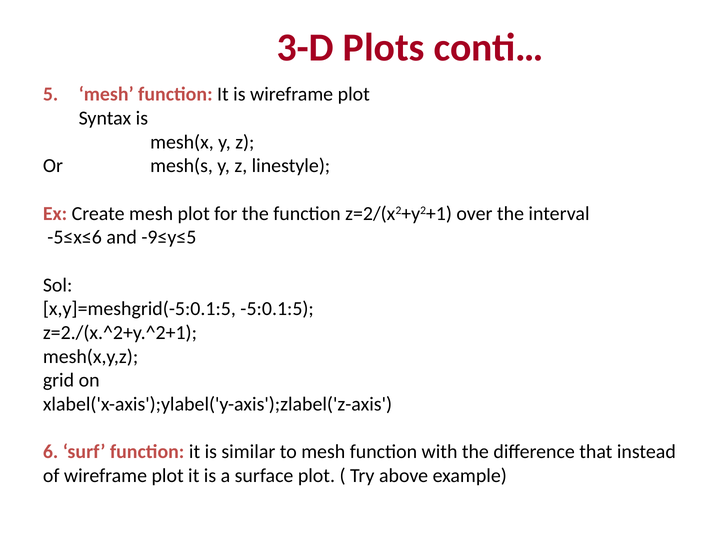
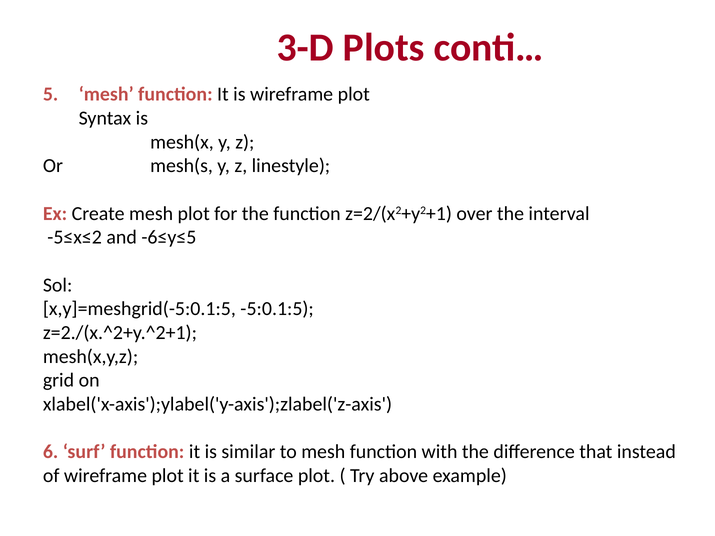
-5≤x≤6: -5≤x≤6 -> -5≤x≤2 (75, 237)
-9≤y≤5: -9≤y≤5 -> -6≤y≤5 (169, 237)
